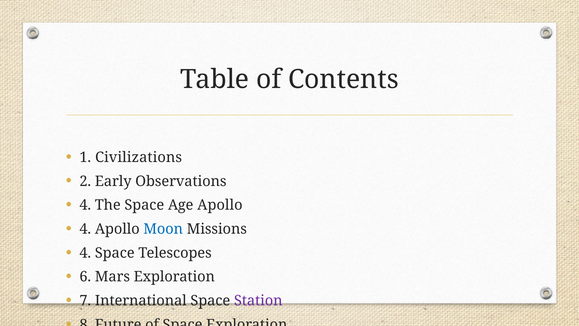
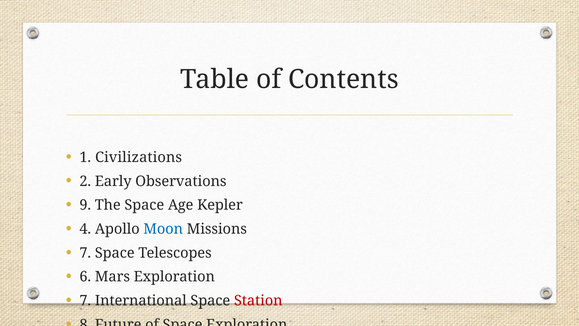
4: 4 -> 9 (85, 205)
Age Apollo: Apollo -> Kepler (220, 205)
4: 4 -> 7 (85, 253)
Station colour: purple -> red (258, 300)
